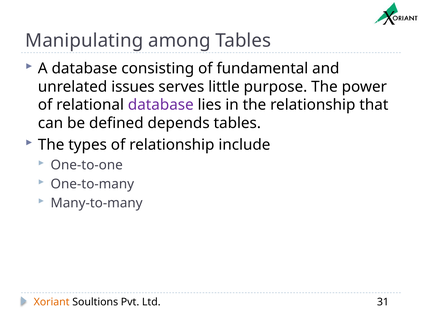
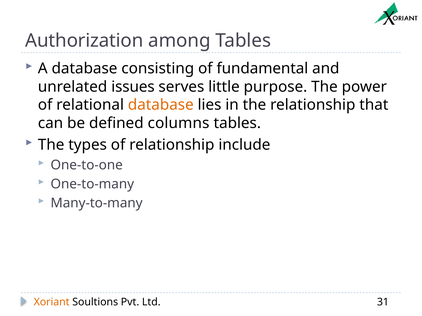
Manipulating: Manipulating -> Authorization (84, 41)
database colour: purple -> orange (161, 105)
depends: depends -> columns (179, 123)
